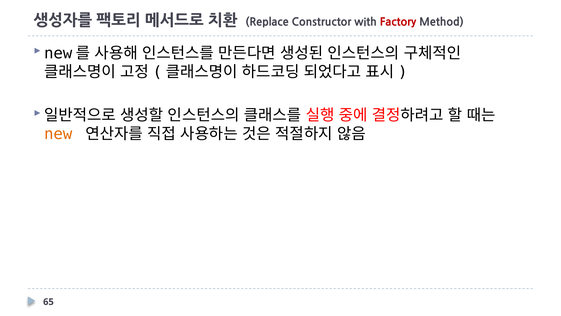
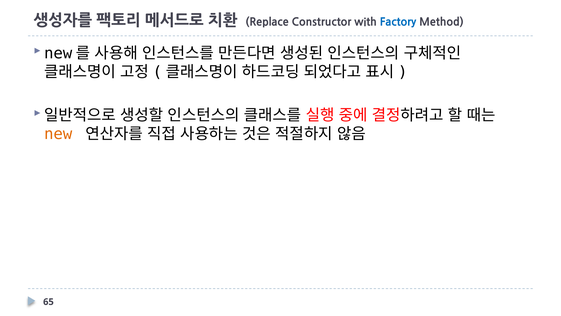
Factory colour: red -> blue (398, 22)
